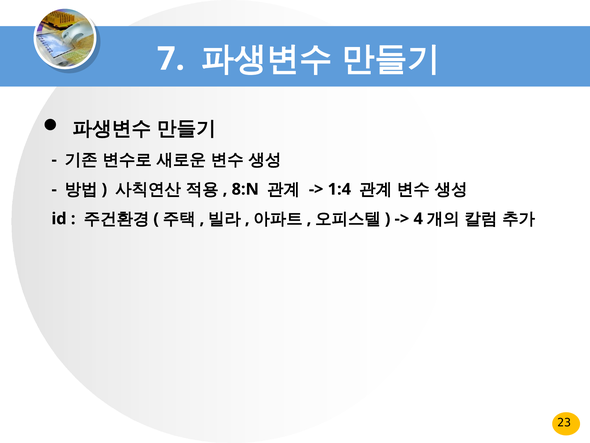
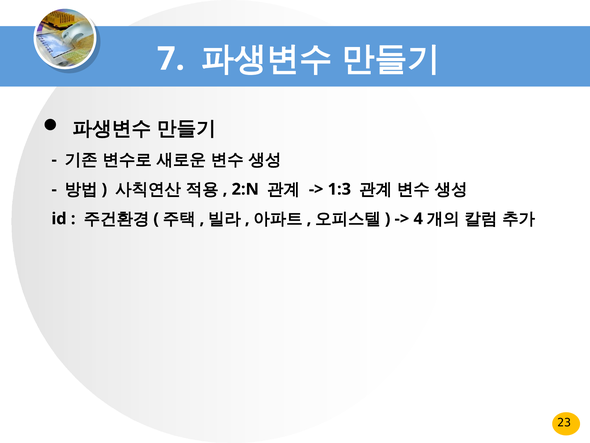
8:N: 8:N -> 2:N (245, 189)
1:4: 1:4 -> 1:3 (339, 189)
